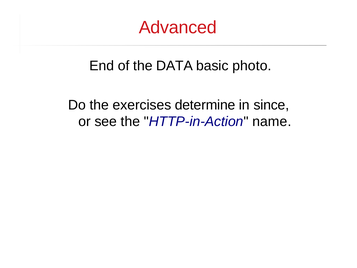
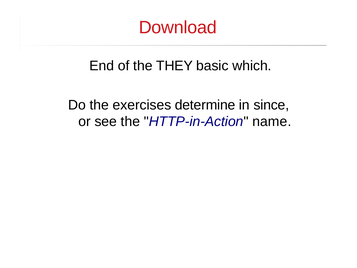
Advanced: Advanced -> Download (178, 28)
DATA: DATA -> THEY (174, 66)
photo: photo -> which (252, 66)
